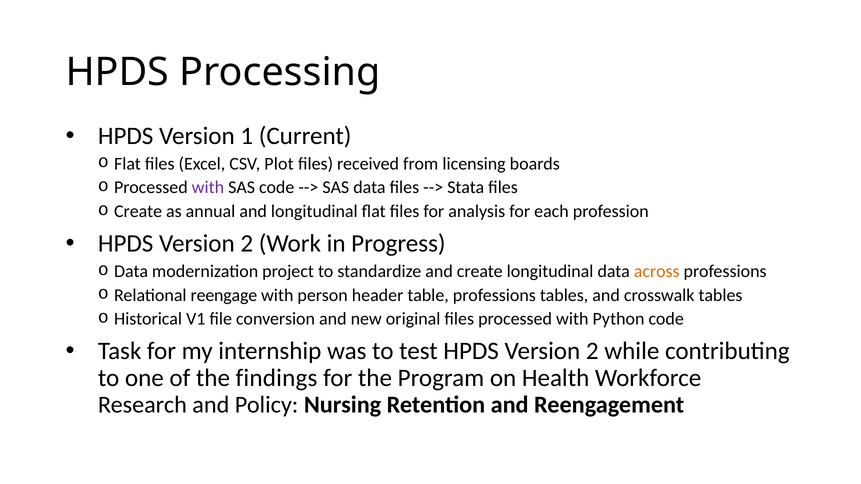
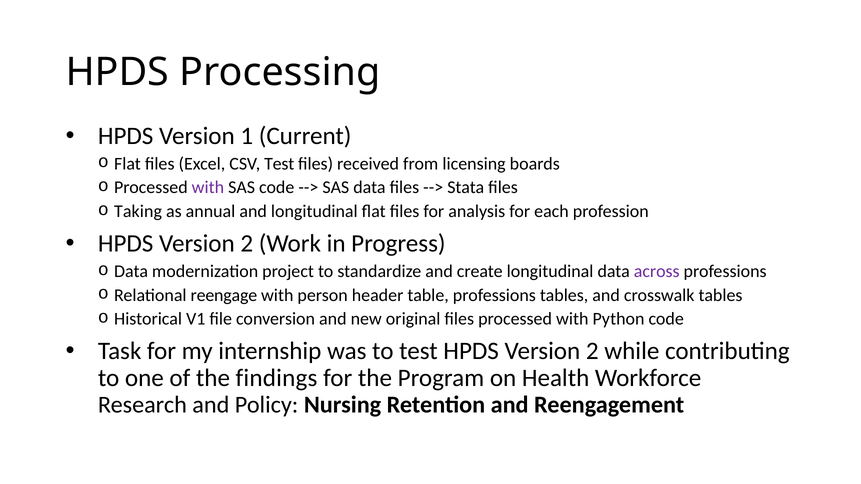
CSV Plot: Plot -> Test (279, 164)
Create: Create -> Taking (138, 212)
across colour: orange -> purple (657, 271)
